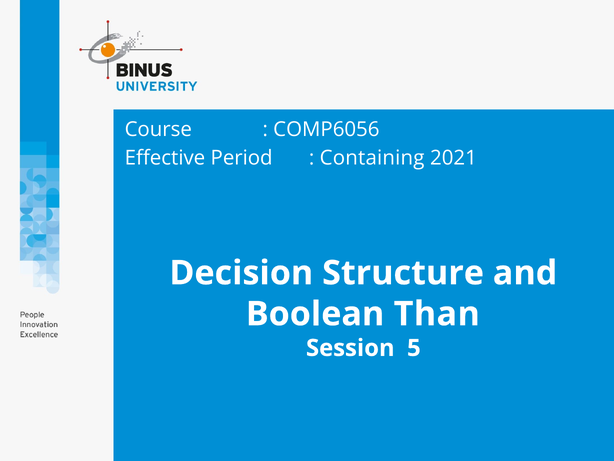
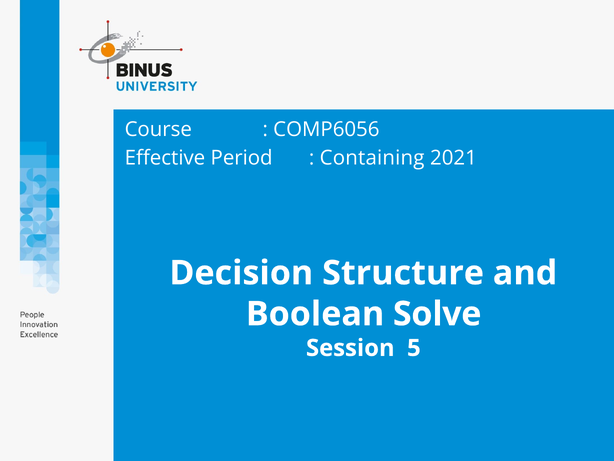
Than: Than -> Solve (437, 314)
